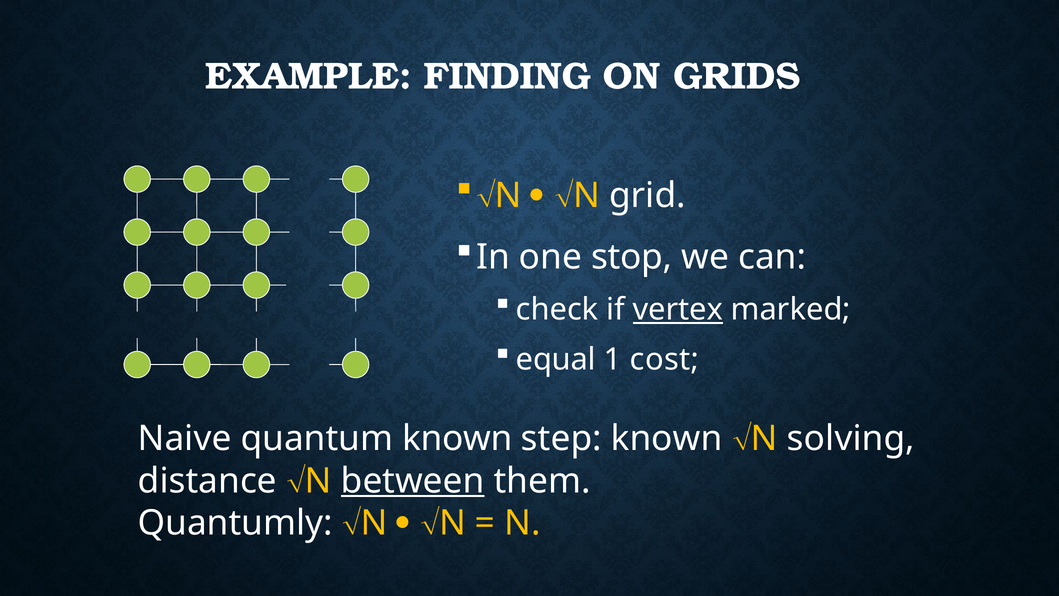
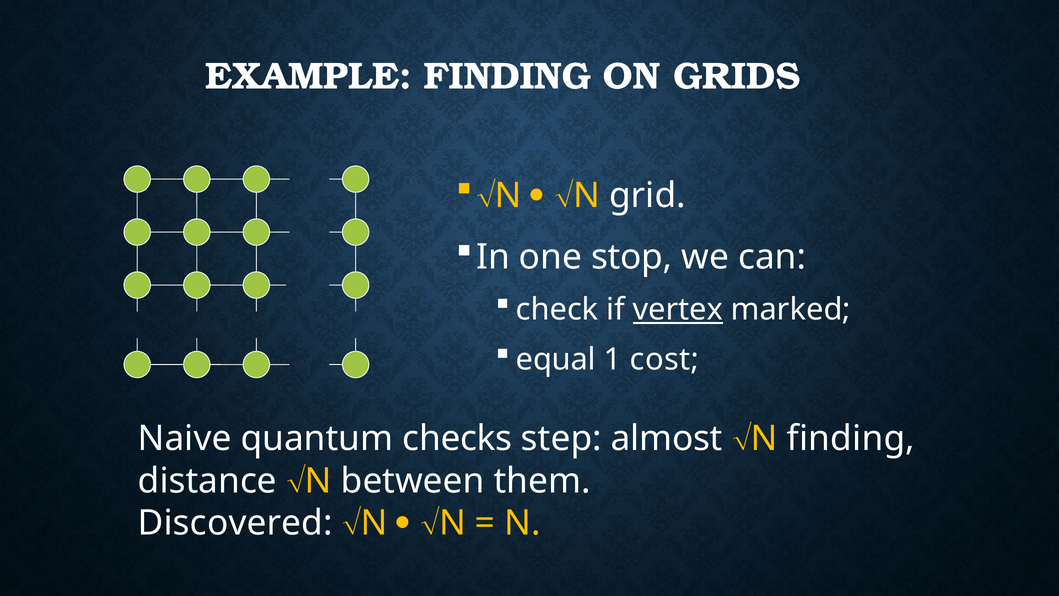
quantum known: known -> checks (457, 438)
step known: known -> almost (667, 438)
N solving: solving -> finding (851, 438)
between underline: present -> none (413, 481)
Quantumly: Quantumly -> Discovered (235, 523)
